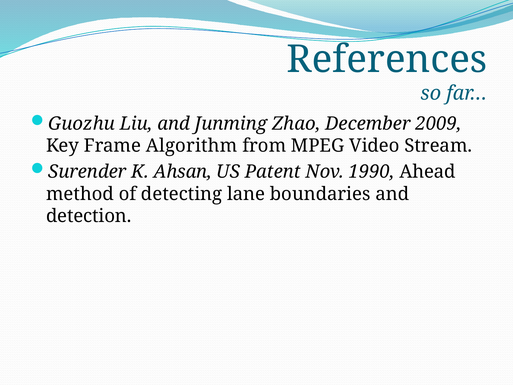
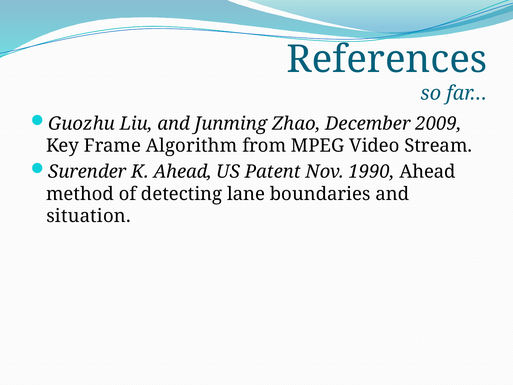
K Ahsan: Ahsan -> Ahead (183, 172)
detection: detection -> situation (89, 216)
